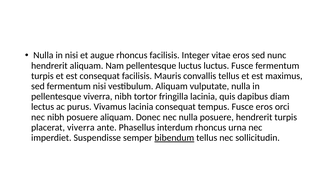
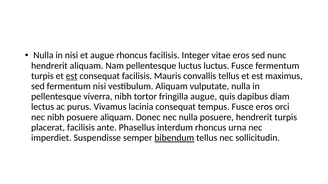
est underline: none -> present (72, 76)
fringilla lacinia: lacinia -> augue (204, 97)
placerat viverra: viverra -> facilisis (81, 128)
